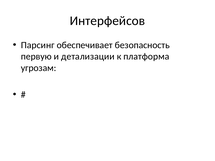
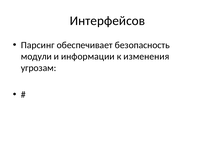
первую: первую -> модули (36, 57)
детализации: детализации -> информации (88, 57)
платформа: платформа -> изменения (146, 57)
